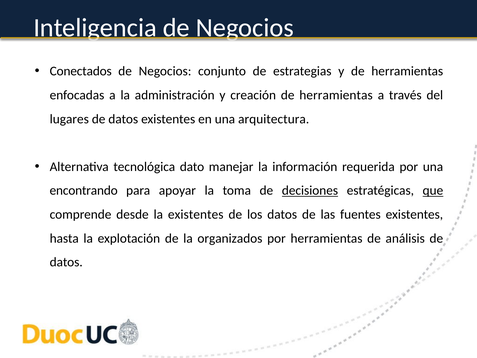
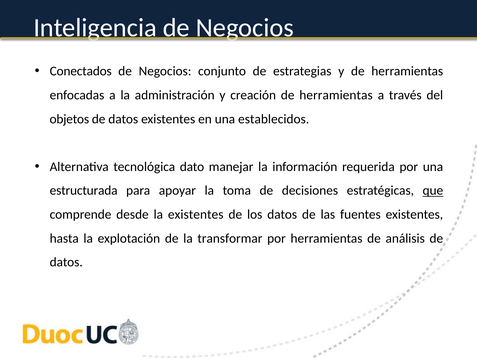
lugares: lugares -> objetos (69, 119)
arquitectura: arquitectura -> establecidos (274, 119)
encontrando: encontrando -> estructurada (84, 190)
decisiones underline: present -> none (310, 190)
organizados: organizados -> transformar (230, 238)
